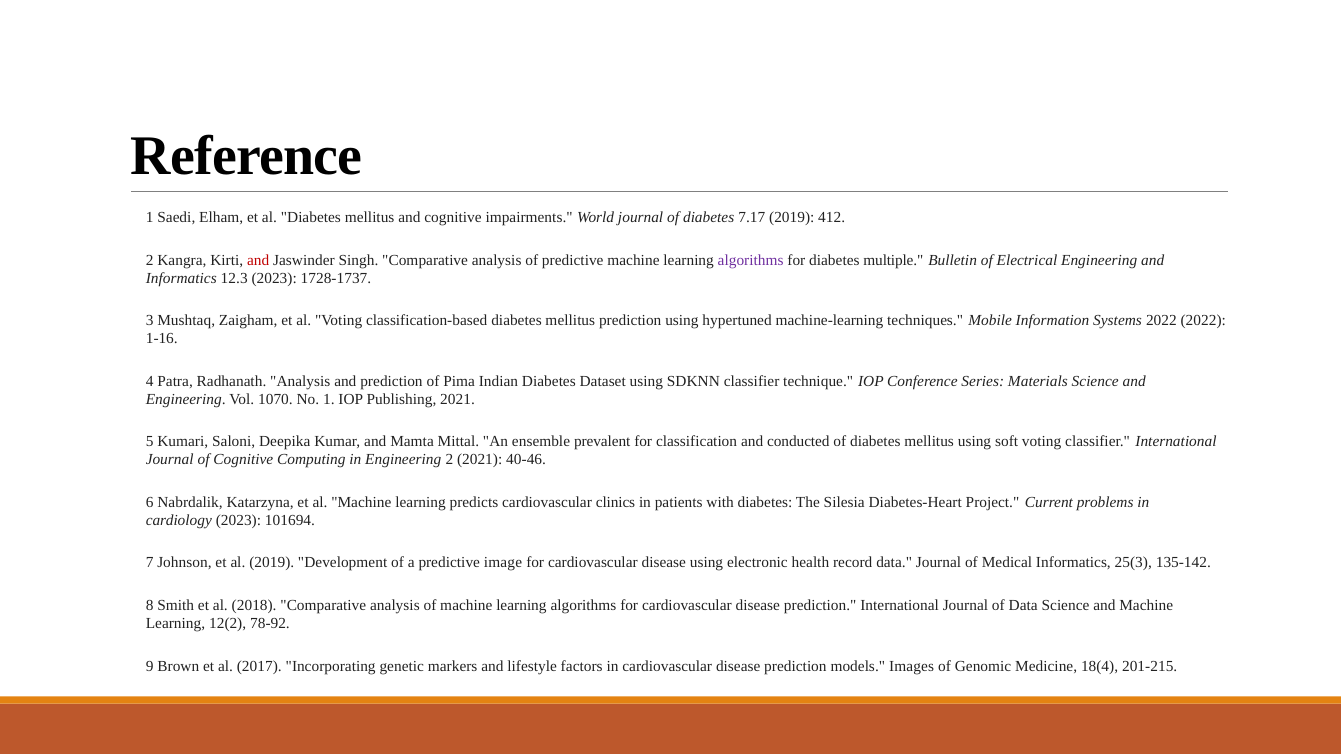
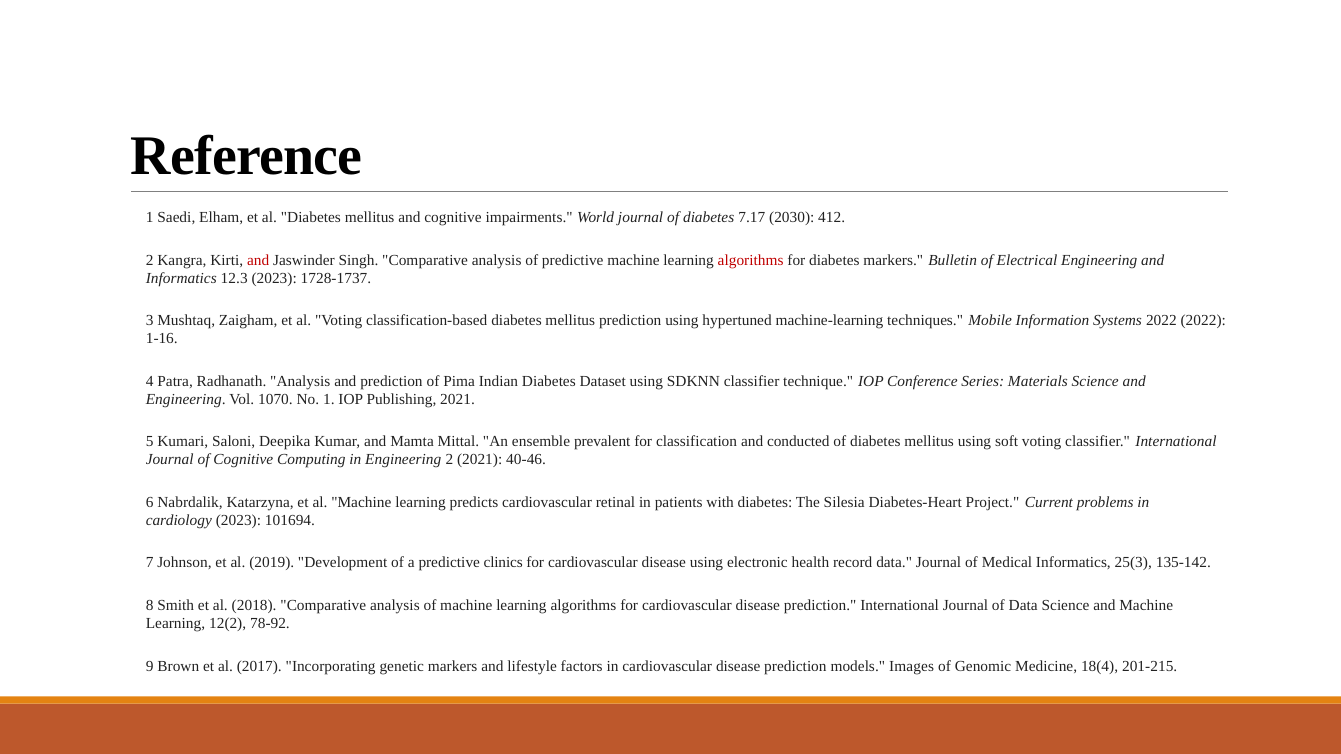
7.17 2019: 2019 -> 2030 (792, 218)
algorithms colour: purple -> red (751, 260)
diabetes multiple: multiple -> markers (893, 260)
clinics: clinics -> retinal (615, 503)
image: image -> clinics (503, 563)
